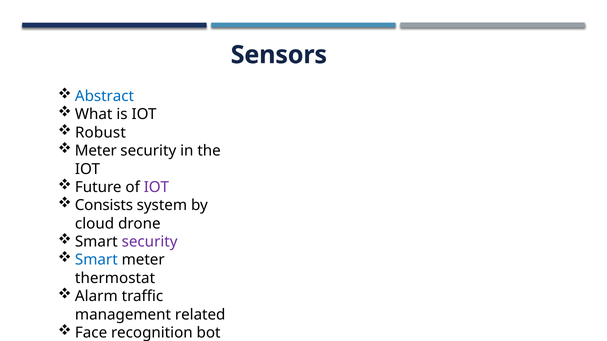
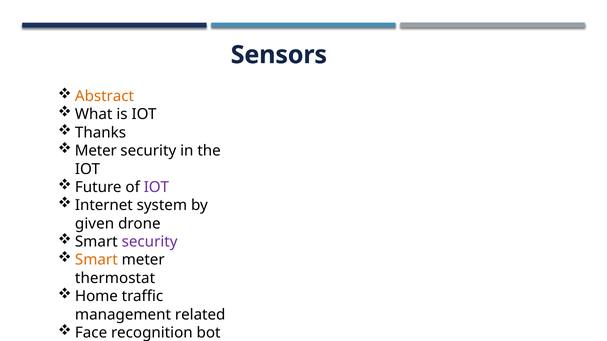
Abstract colour: blue -> orange (104, 96)
Robust: Robust -> Thanks (101, 133)
Consists: Consists -> Internet (104, 206)
cloud: cloud -> given (95, 224)
Smart colour: blue -> orange (96, 260)
Alarm: Alarm -> Home (96, 297)
